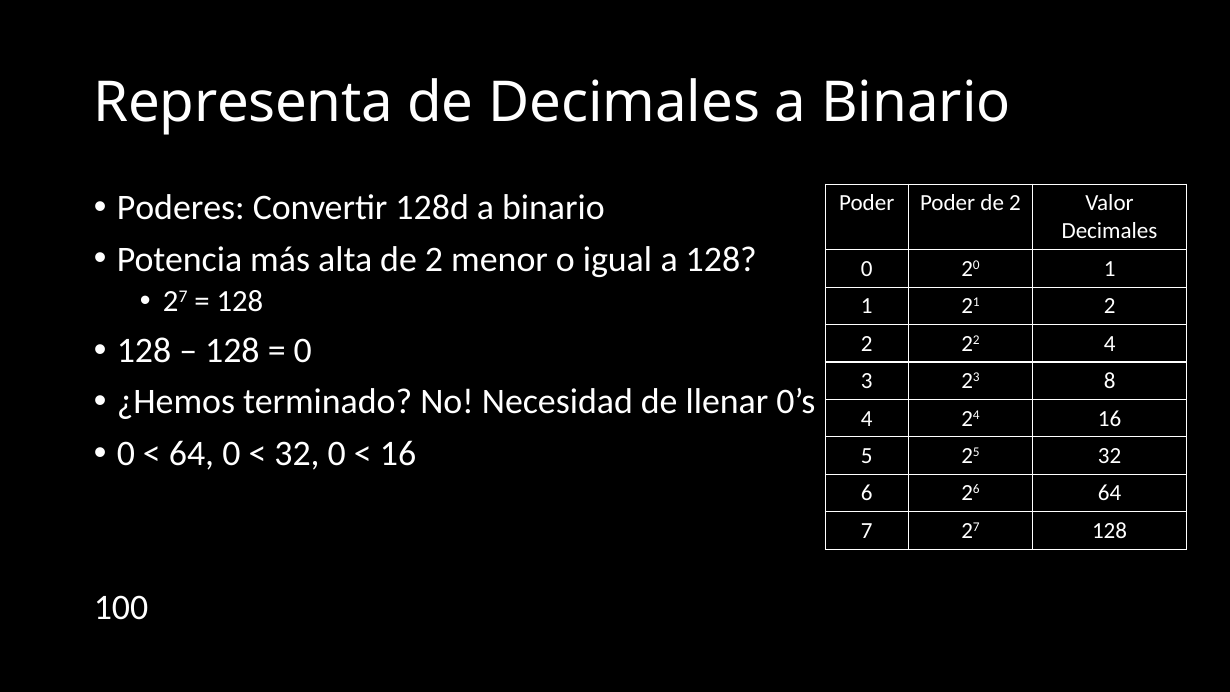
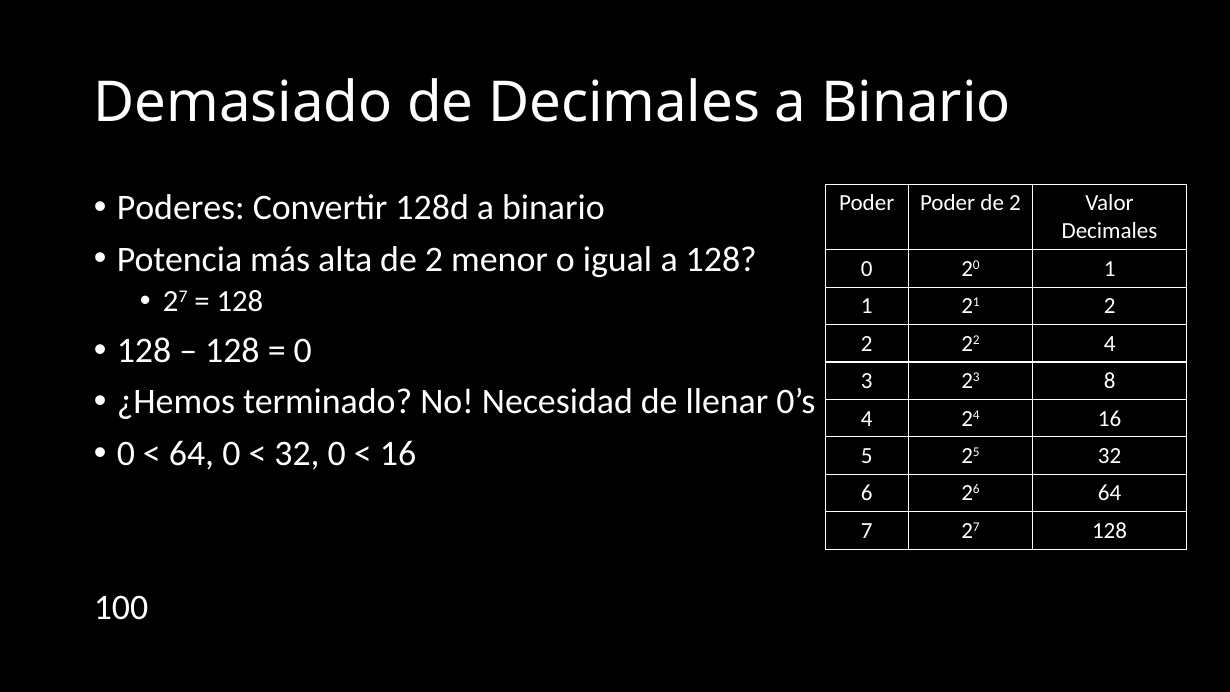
Representa: Representa -> Demasiado (243, 103)
